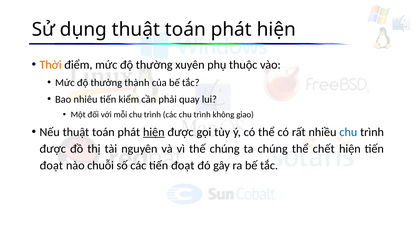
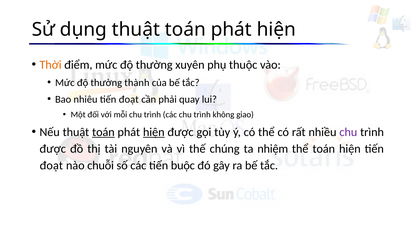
nhiêu tiến kiểm: kiểm -> đoạt (129, 99)
toán underline: none -> present (103, 132)
chu colour: blue -> purple (348, 132)
ta chúng: chúng -> nhiệm (273, 149)
thể chết: chết -> toán (324, 149)
các tiến đoạt: đoạt -> buộc (183, 165)
